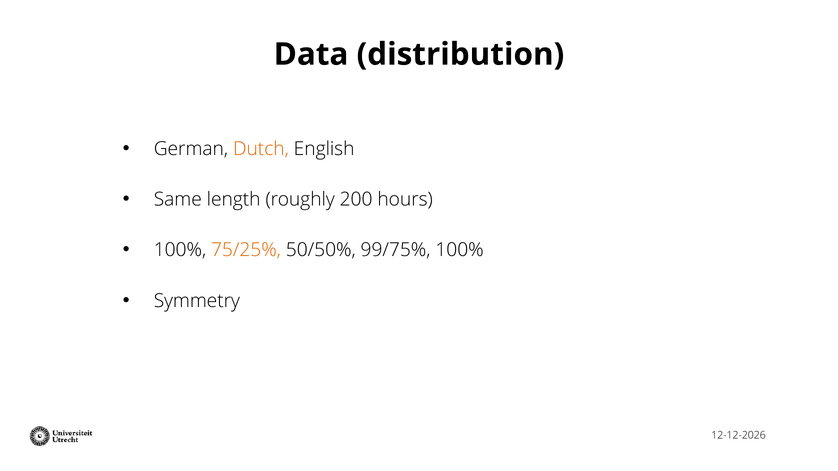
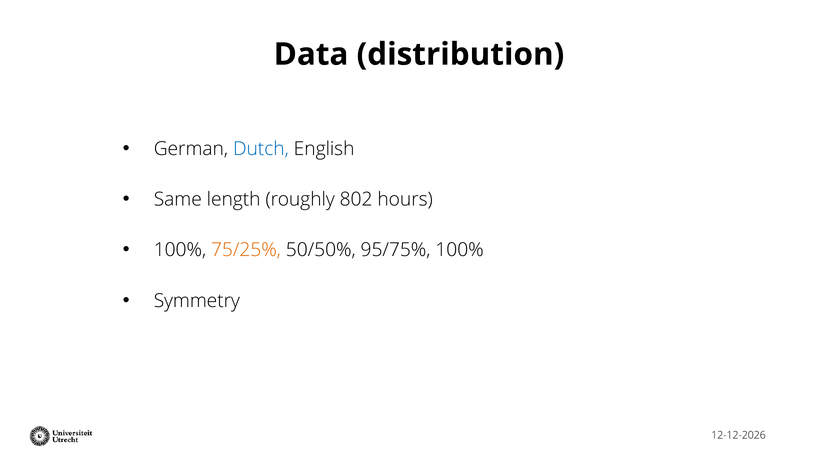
Dutch colour: orange -> blue (261, 149)
200: 200 -> 802 (356, 200)
99/75%: 99/75% -> 95/75% (396, 250)
